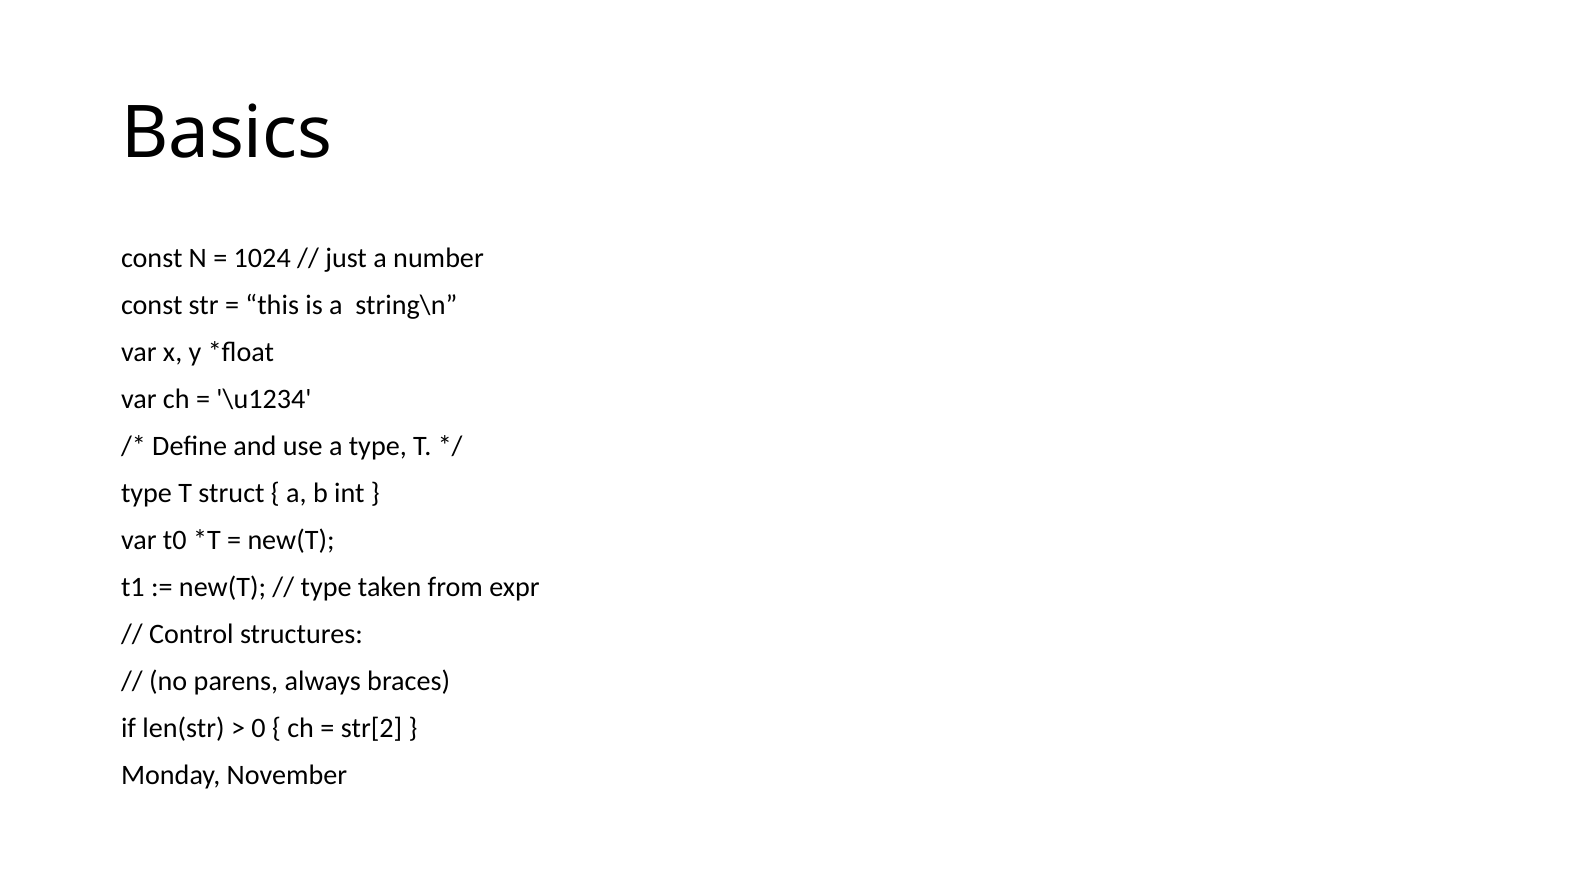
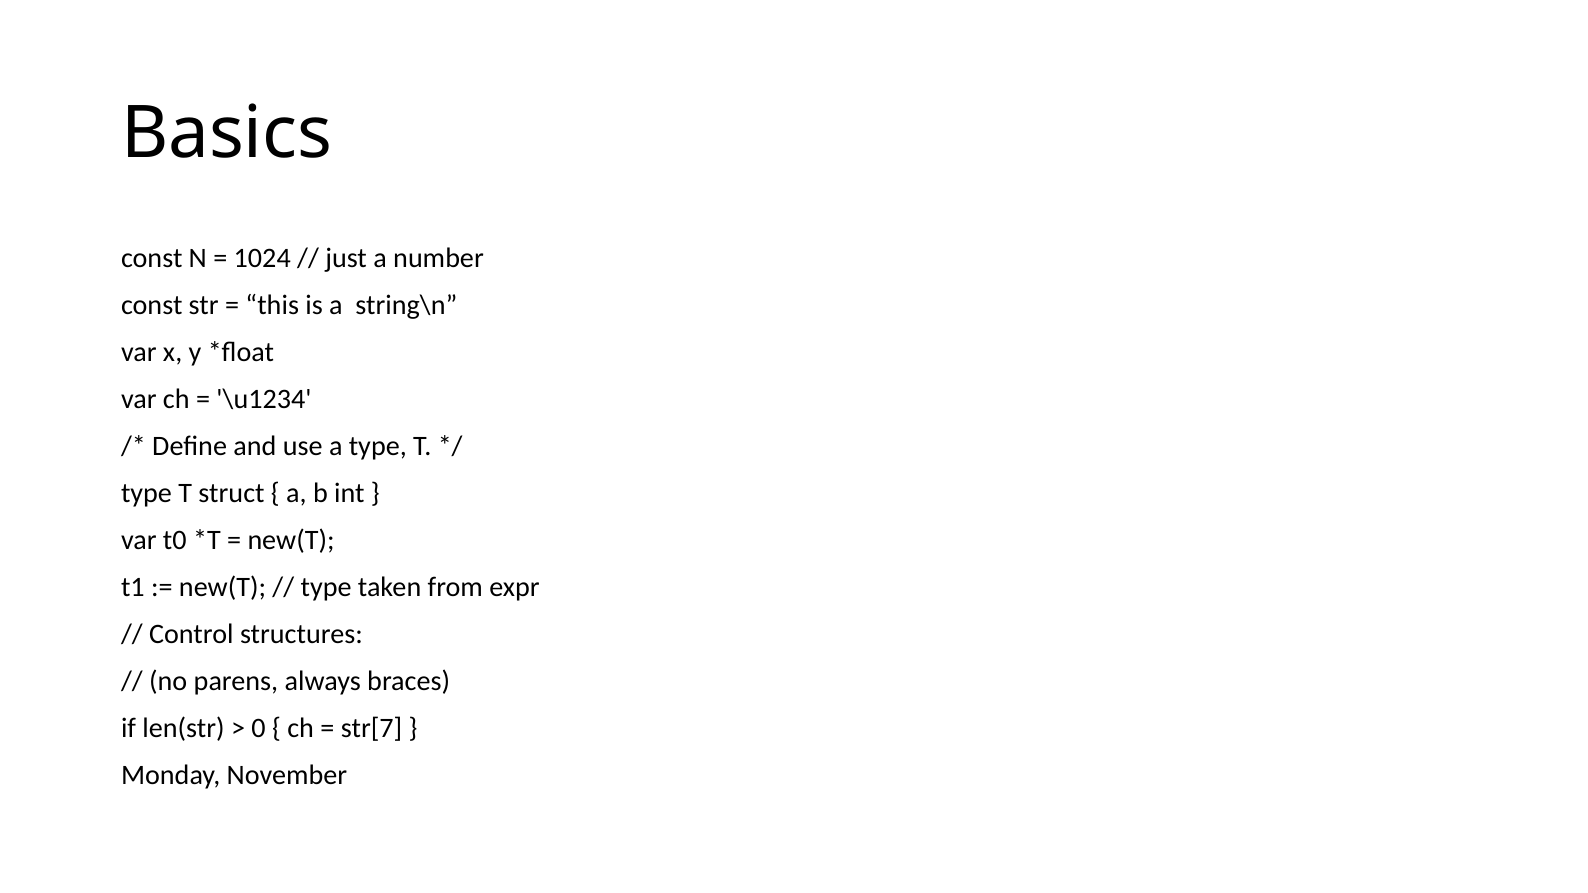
str[2: str[2 -> str[7 (371, 728)
